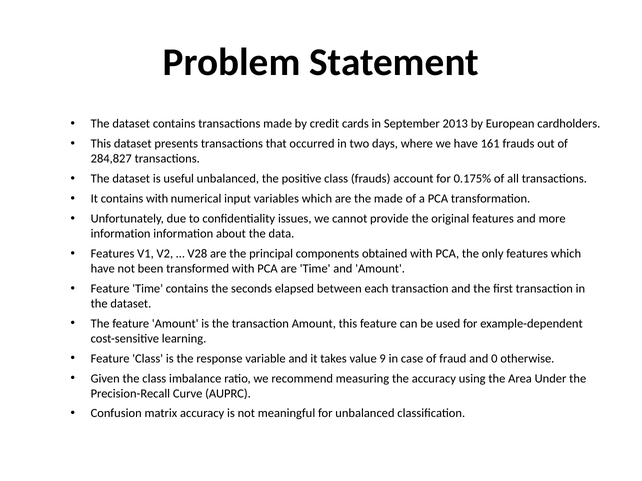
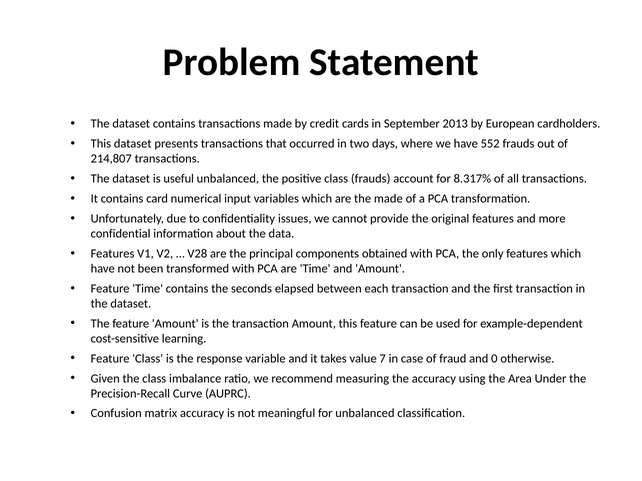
161: 161 -> 552 (490, 144)
284,827: 284,827 -> 214,807 (111, 159)
0.175%: 0.175% -> 8.317% (472, 179)
contains with: with -> card (157, 199)
information: information -> confidential (121, 234)
9: 9 -> 7 (383, 359)
